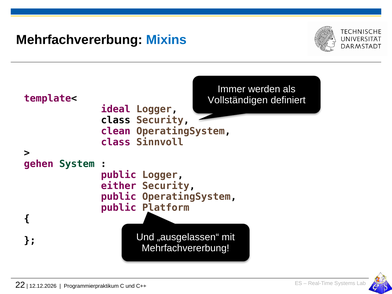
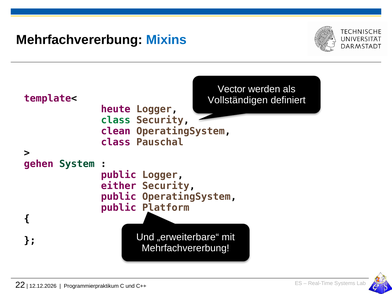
Immer: Immer -> Vector (232, 89)
ideal: ideal -> heute (116, 109)
class colour: black -> green (116, 120)
Sinnvoll: Sinnvoll -> Pauschal (160, 142)
„ausgelassen“: „ausgelassen“ -> „erweiterbare“ (188, 237)
